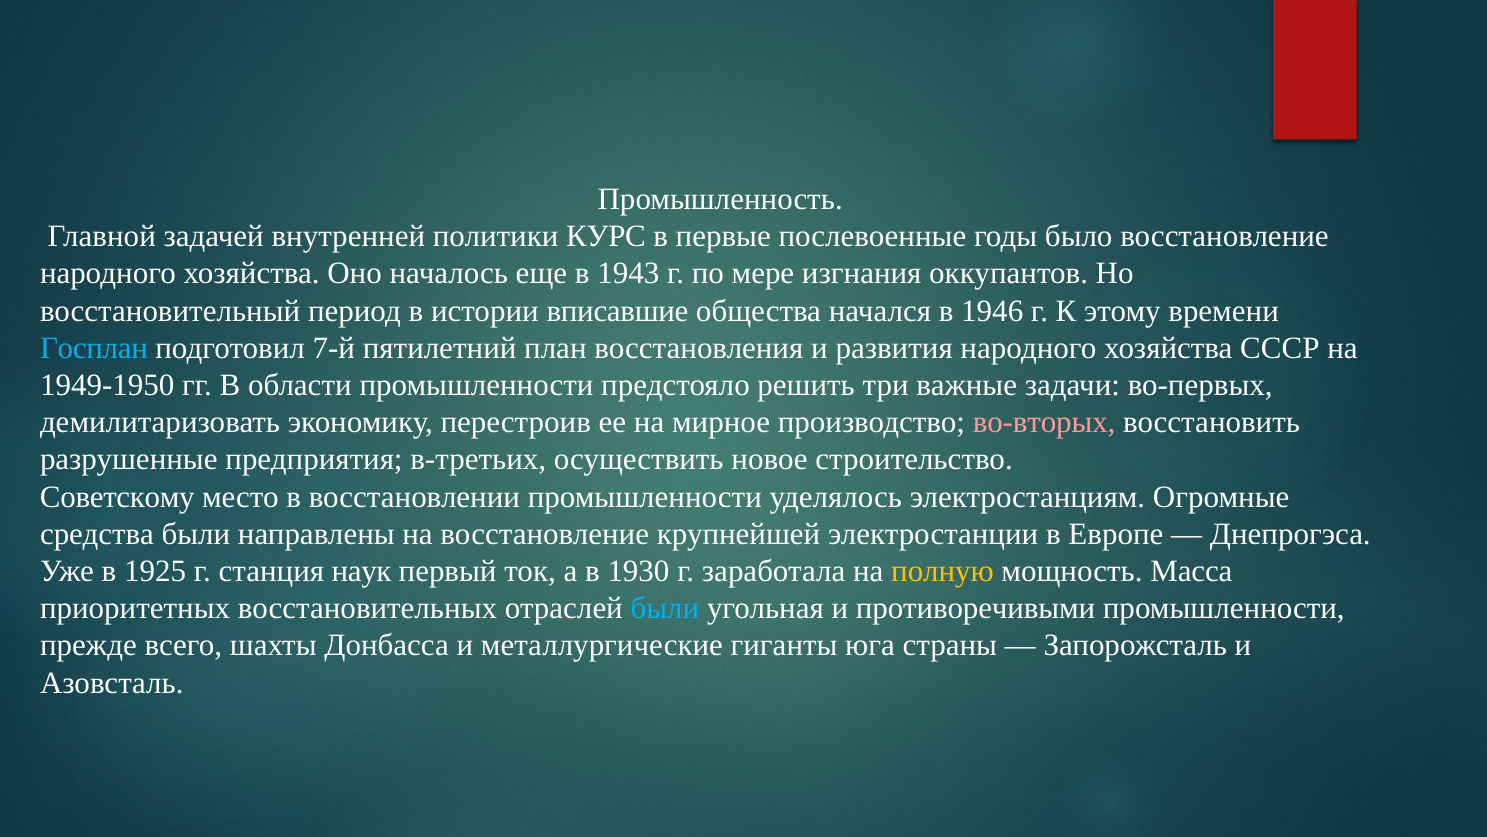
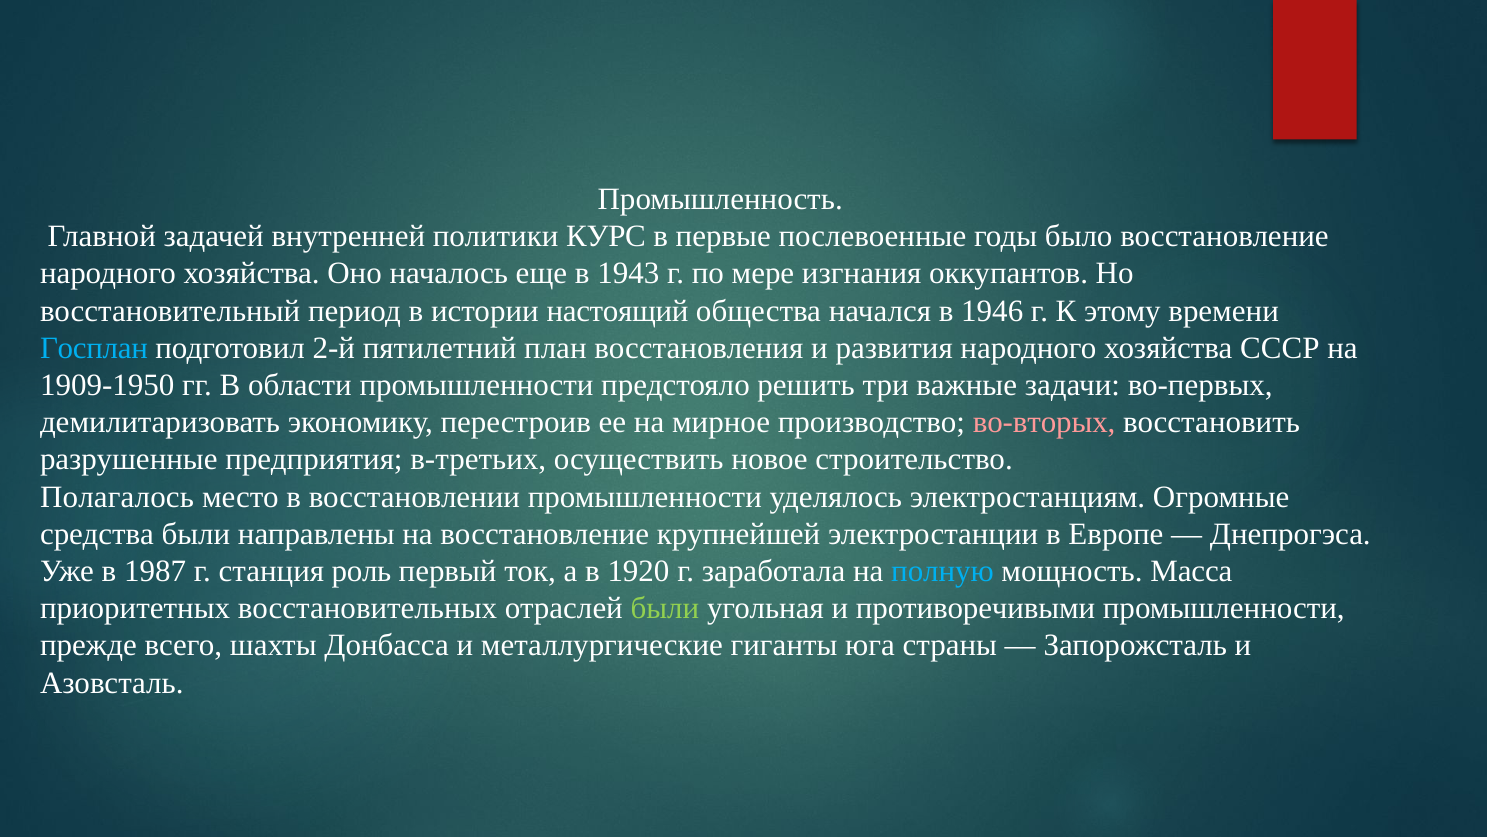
вписавшие: вписавшие -> настоящий (618, 311)
7-й: 7-й -> 2-й (334, 348)
1949-1950: 1949-1950 -> 1909-1950 (107, 385)
Советскому: Советскому -> Полагалось (117, 497)
1925: 1925 -> 1987 (155, 571)
наук: наук -> роль (362, 571)
1930: 1930 -> 1920 (638, 571)
полную colour: yellow -> light blue (943, 571)
были colour: light blue -> light green (665, 608)
